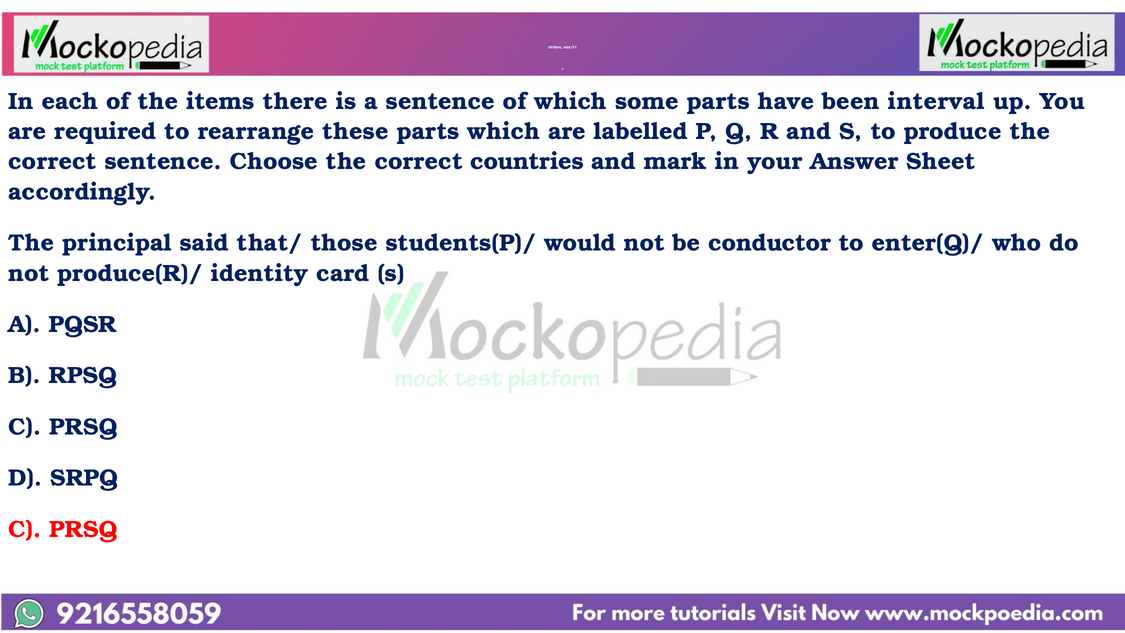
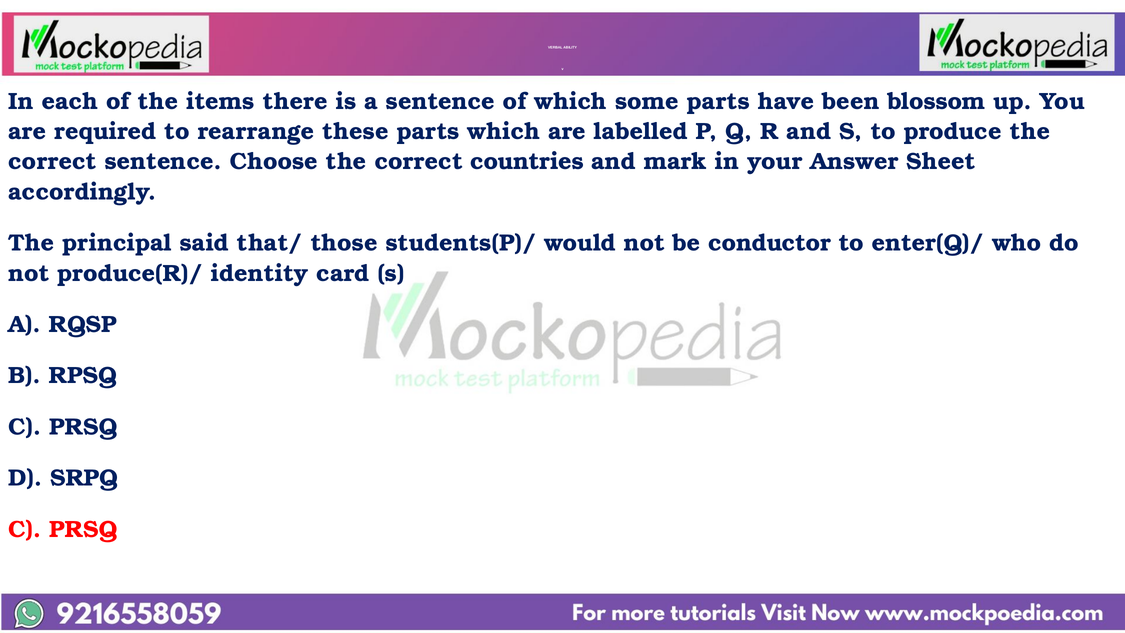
interval: interval -> blossom (937, 101)
PQSR: PQSR -> RQSP (83, 324)
